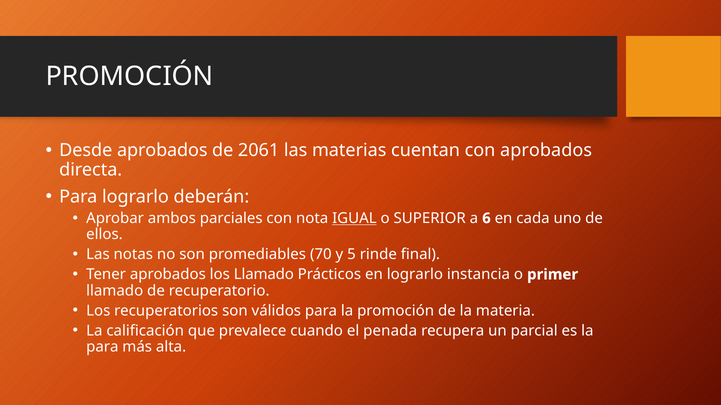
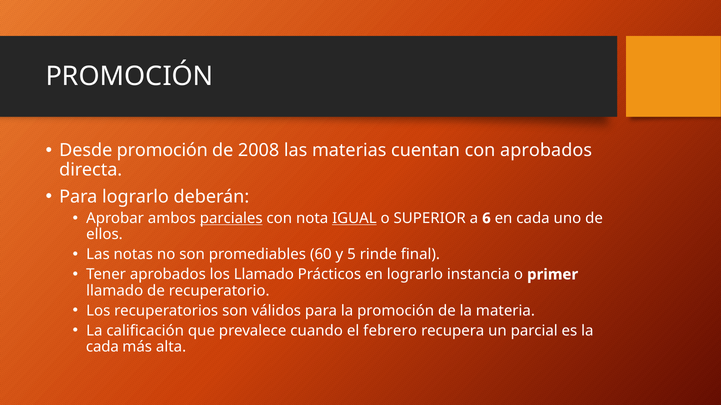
Desde aprobados: aprobados -> promoción (162, 151)
2061: 2061 -> 2008 (259, 151)
parciales underline: none -> present (231, 219)
70: 70 -> 60 (321, 255)
penada: penada -> febrero (390, 331)
para: para -> cada (102, 347)
